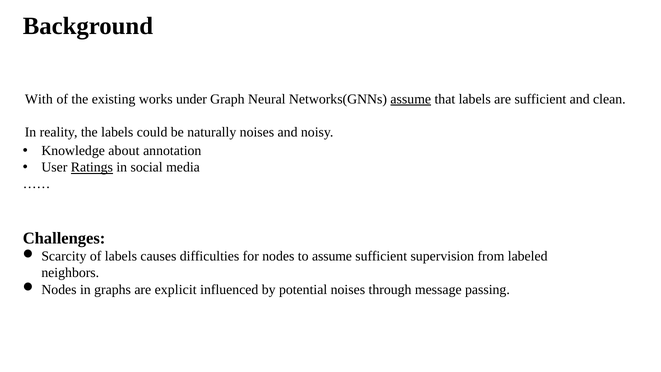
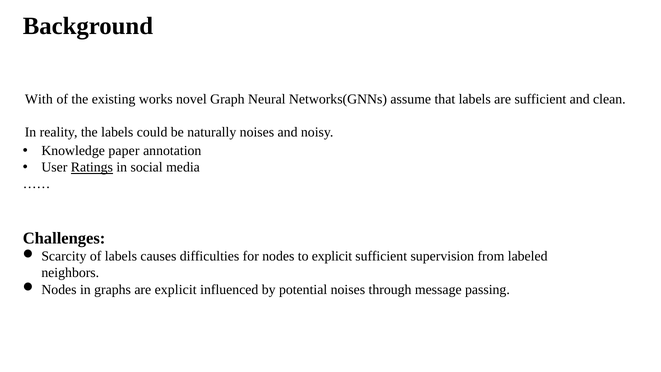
under: under -> novel (191, 99)
assume underline: present -> none (411, 99)
about: about -> paper (124, 151)
to assume: assume -> explicit (332, 256)
